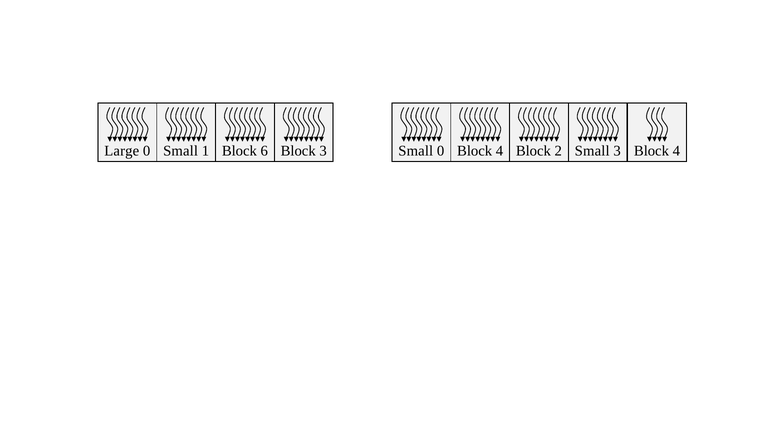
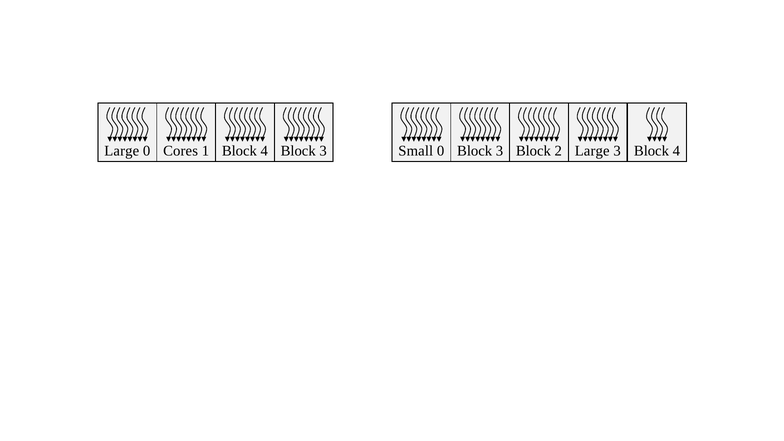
0 Small: Small -> Cores (181, 151)
1 Block 6: 6 -> 4 (264, 151)
0 Block 4: 4 -> 3 (499, 151)
2 Small: Small -> Large (592, 151)
